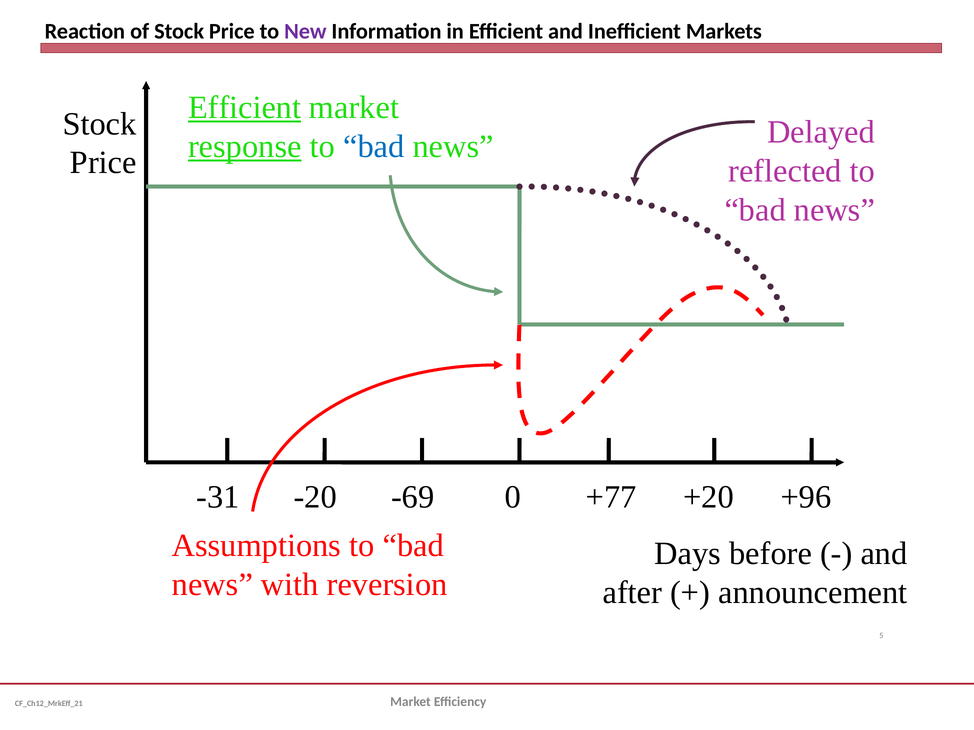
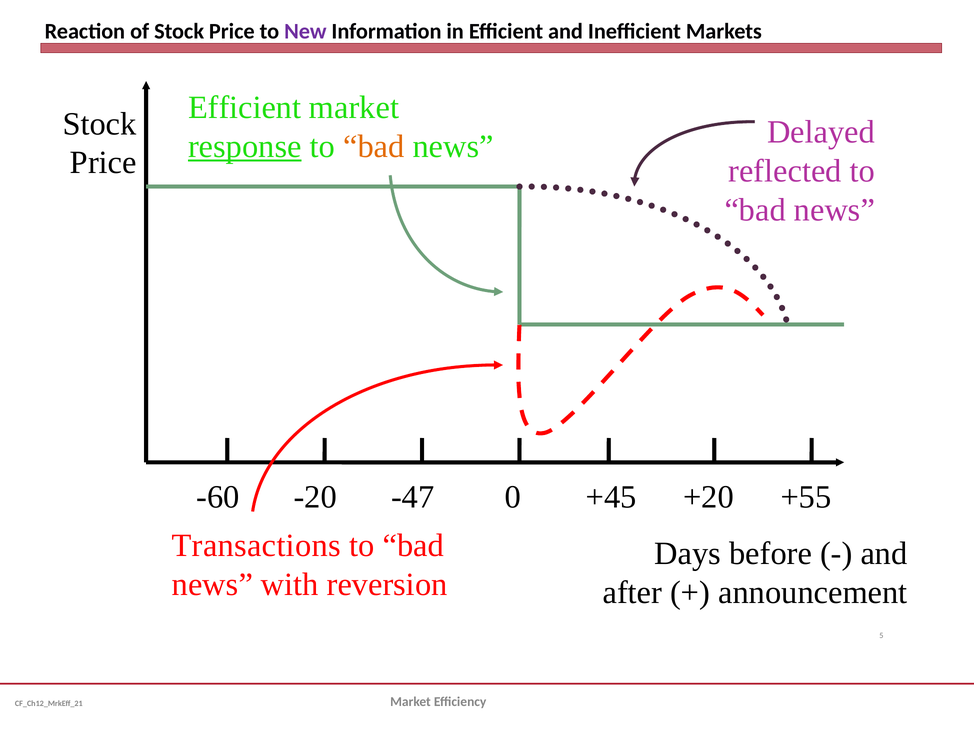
Efficient underline: present -> none (245, 108)
bad colour: blue -> orange (374, 147)
-31: -31 -> -60 (218, 497)
-69: -69 -> -47 (413, 497)
+77: +77 -> +45 (611, 497)
+96: +96 -> +55 (806, 497)
Assumptions: Assumptions -> Transactions (256, 546)
